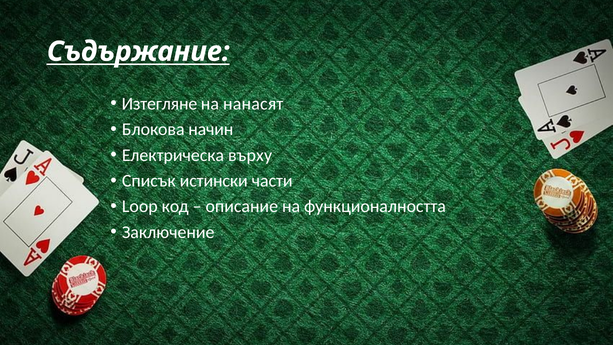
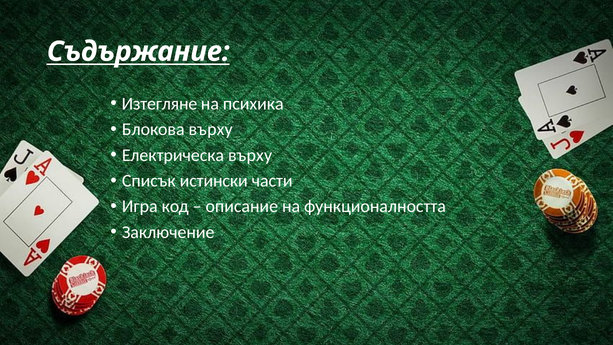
нанасят: нанасят -> психика (253, 104)
Блокова начин: начин -> върху (211, 129)
Loop: Loop -> Игра (140, 206)
